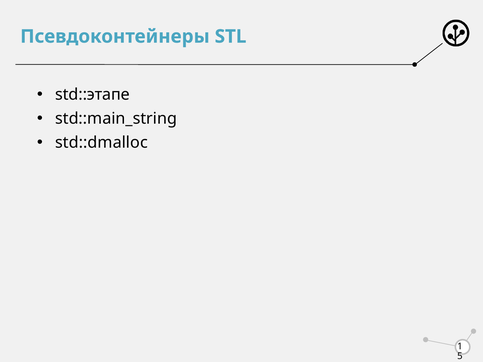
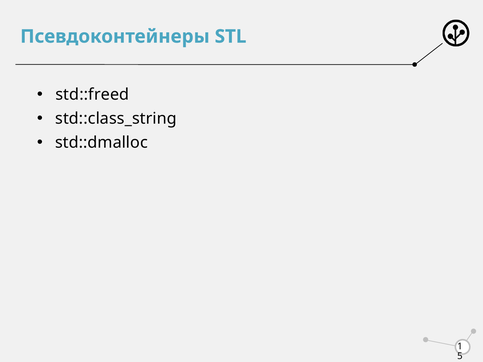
std::этапе: std::этапе -> std::freed (92, 95)
std::main_string: std::main_string -> std::class_string (116, 119)
